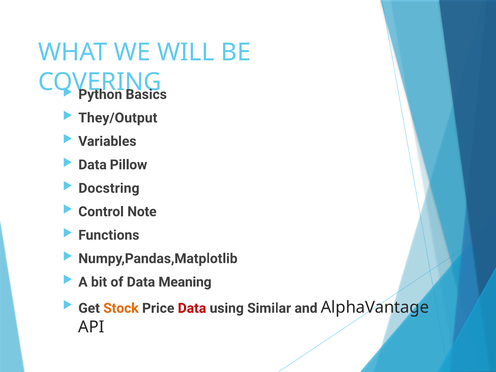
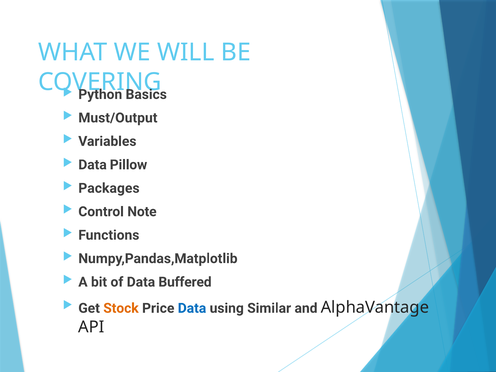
They/Output: They/Output -> Must/Output (118, 118)
Docstring: Docstring -> Packages (109, 188)
Meaning: Meaning -> Buffered (185, 282)
Data colour: red -> blue (192, 308)
